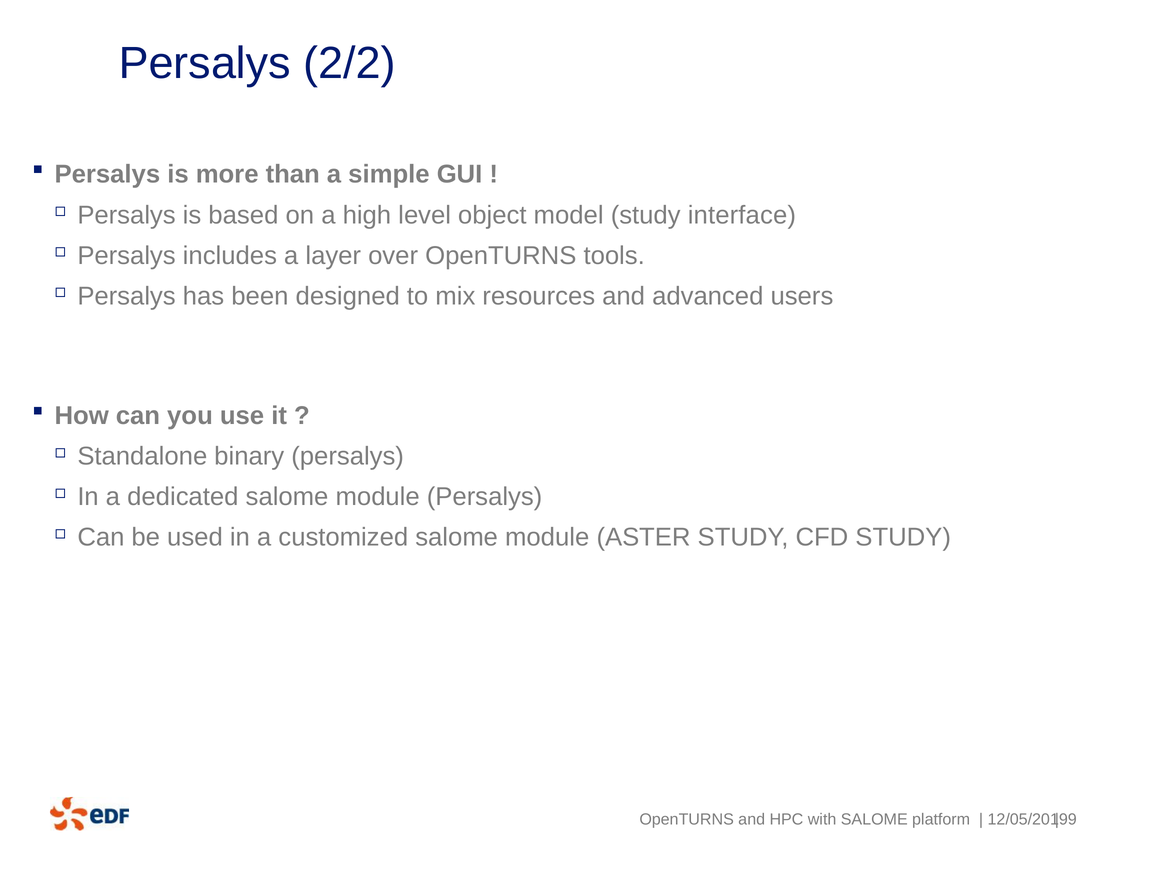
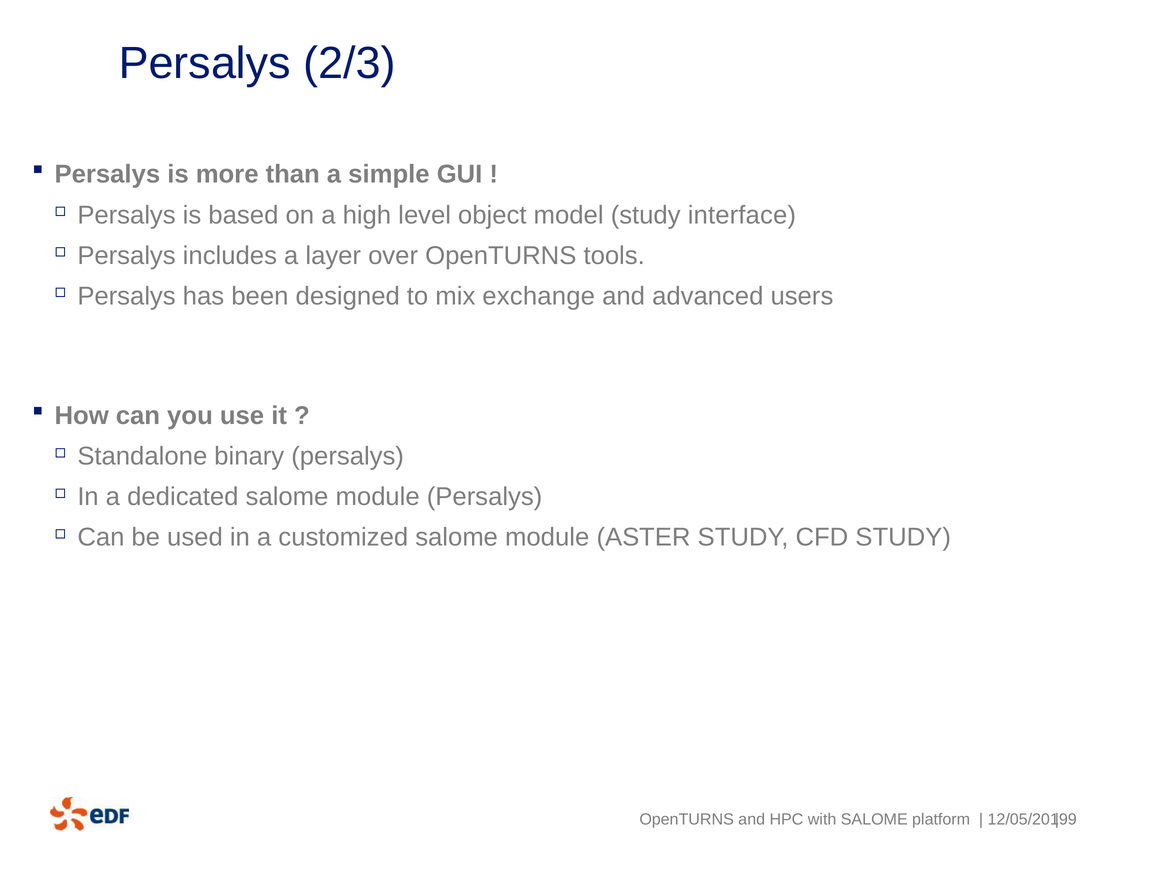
2/2: 2/2 -> 2/3 (350, 63)
resources: resources -> exchange (539, 296)
